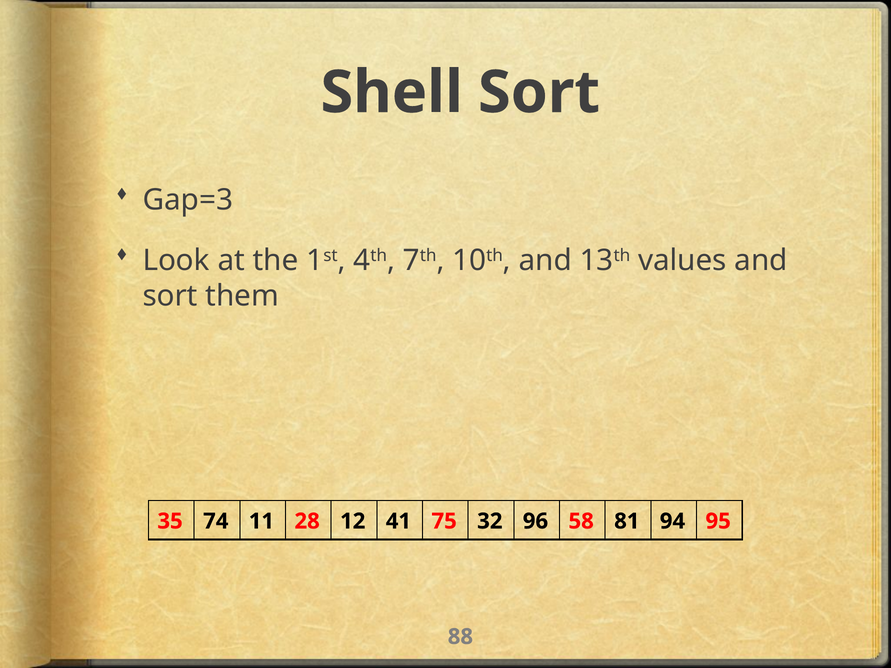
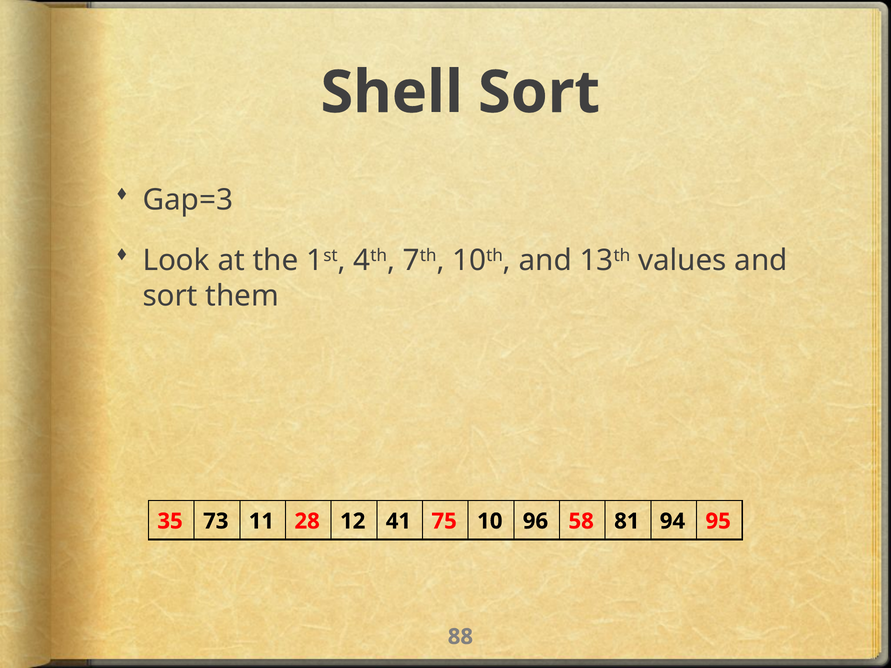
74: 74 -> 73 (216, 521)
32: 32 -> 10 (490, 521)
